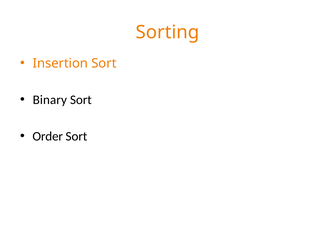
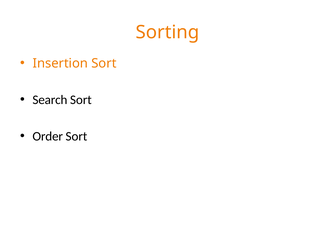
Binary: Binary -> Search (50, 100)
